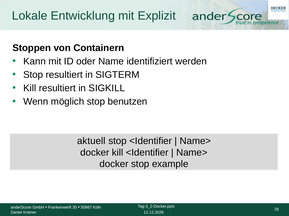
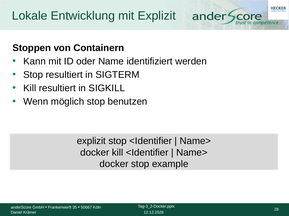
aktuell: aktuell -> explizit (91, 141)
